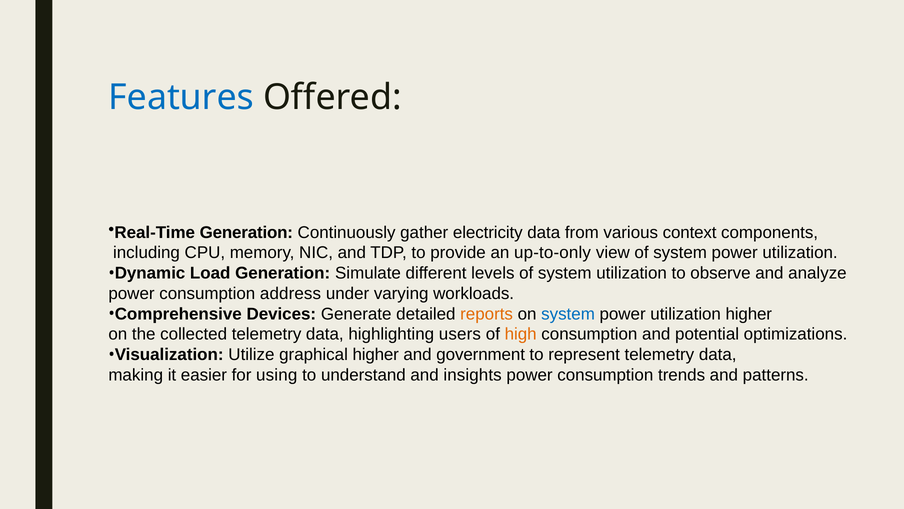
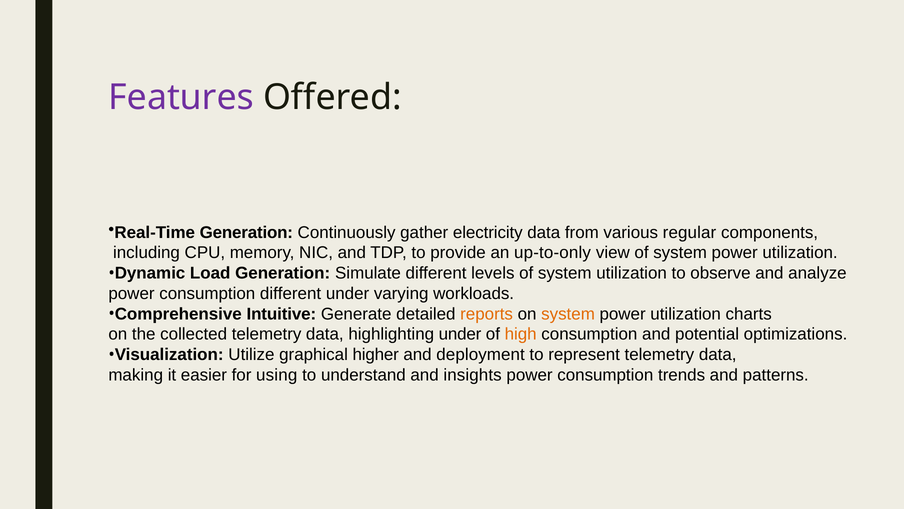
Features colour: blue -> purple (181, 97)
context: context -> regular (689, 232)
consumption address: address -> different (291, 293)
Devices: Devices -> Intuitive (281, 314)
system colour: blue -> orange (568, 314)
utilization higher: higher -> charts (749, 314)
highlighting users: users -> under (460, 334)
government: government -> deployment (481, 354)
